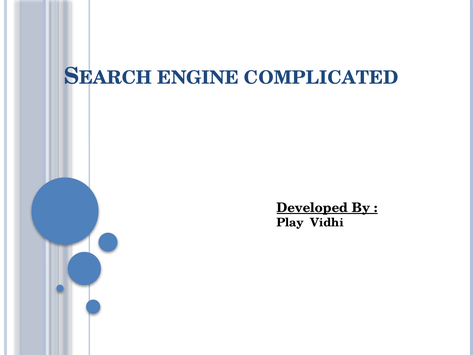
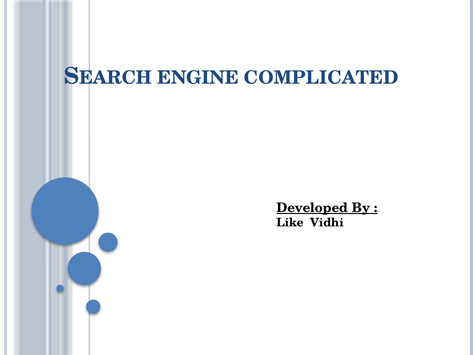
Play: Play -> Like (290, 222)
